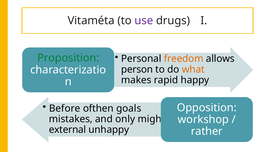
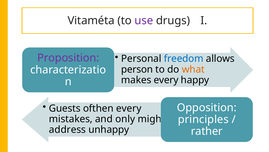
freedom colour: orange -> blue (184, 58)
Proposition colour: green -> purple (68, 58)
makes rapid: rapid -> every (166, 80)
Before: Before -> Guests (65, 108)
ofthen goals: goals -> every (129, 108)
workshop: workshop -> principles (203, 119)
external: external -> address (67, 129)
